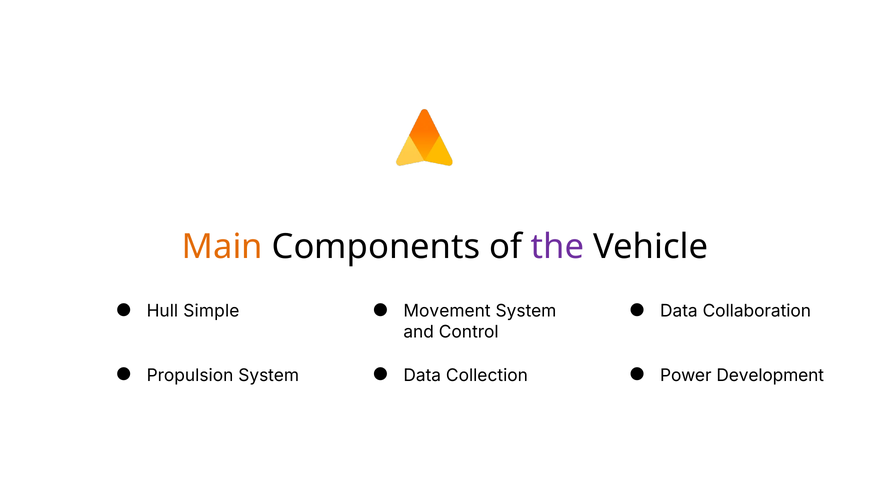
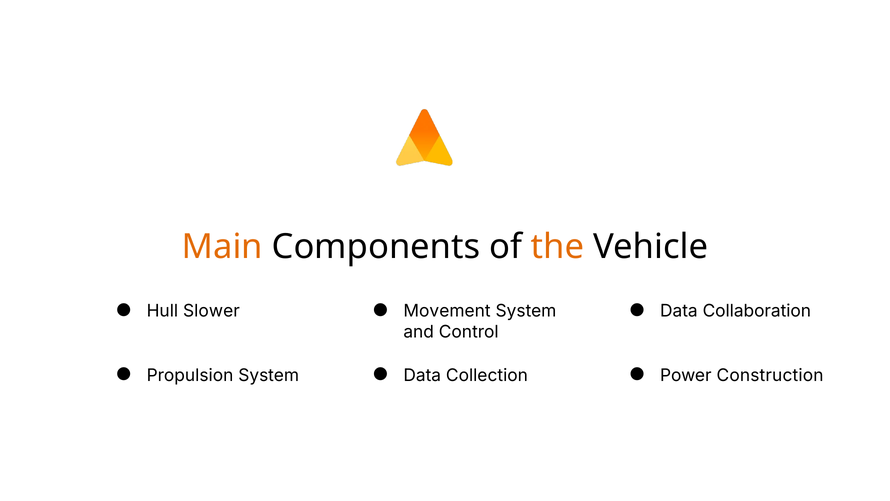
the colour: purple -> orange (558, 247)
Simple: Simple -> Slower (211, 311)
Development: Development -> Construction (770, 375)
